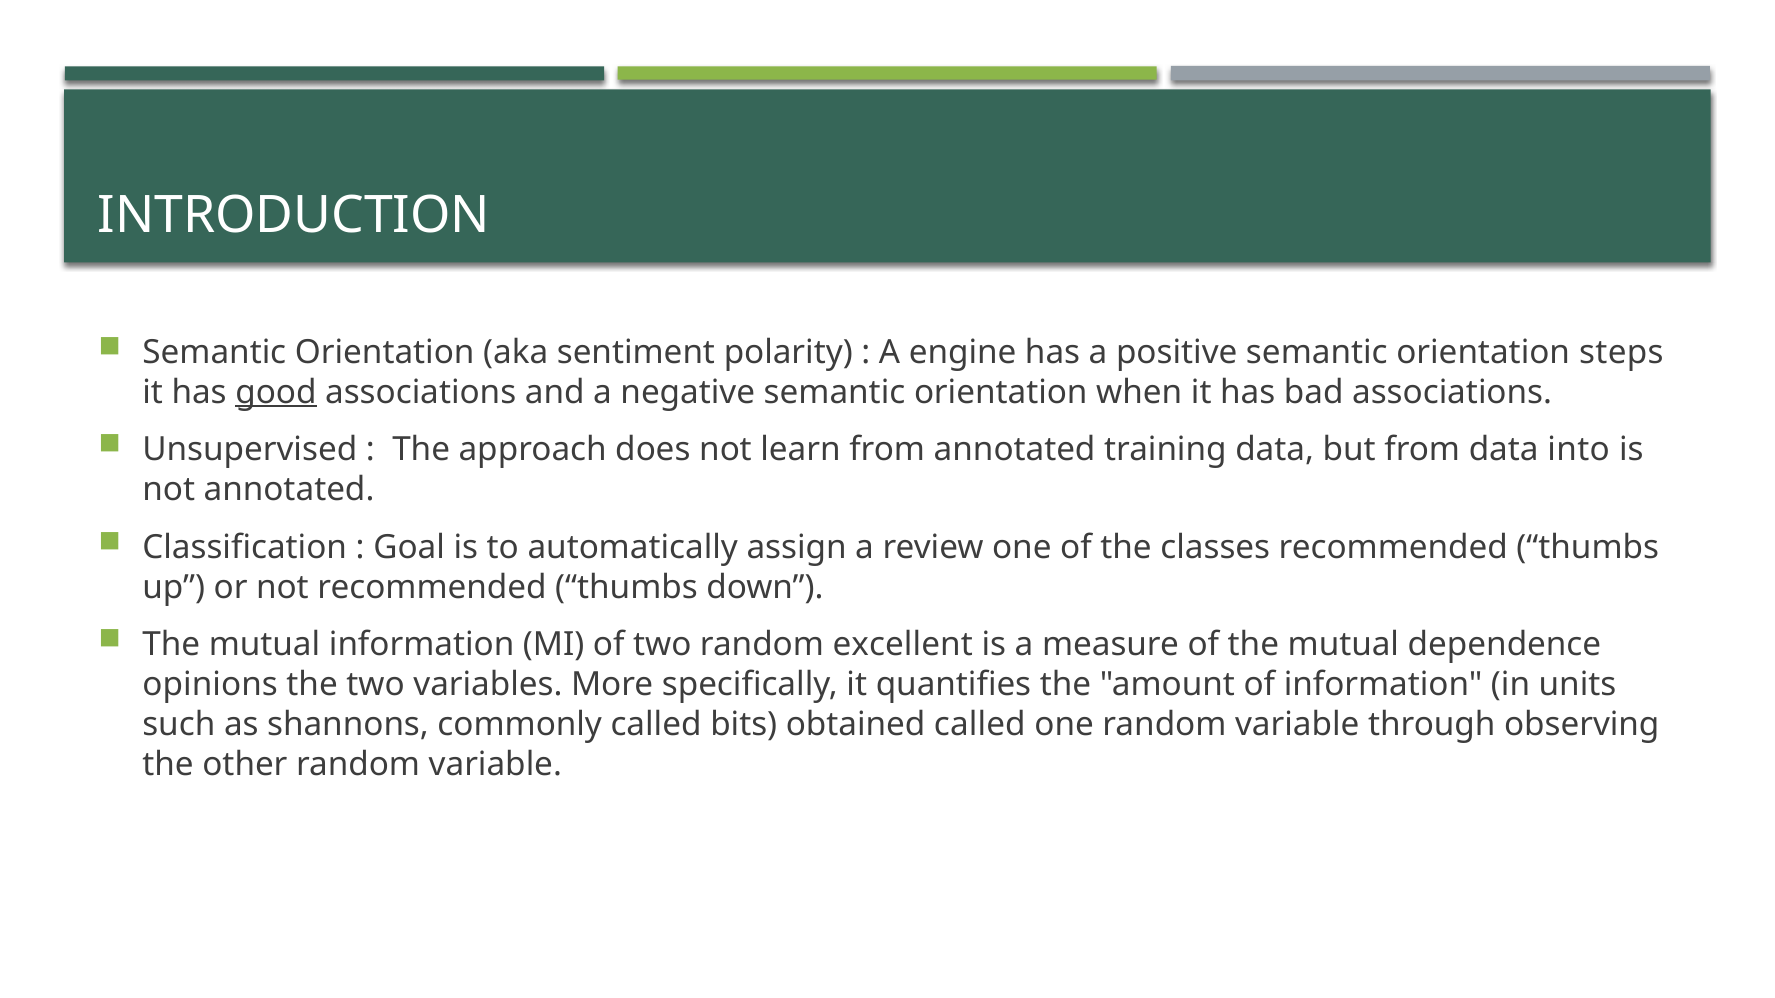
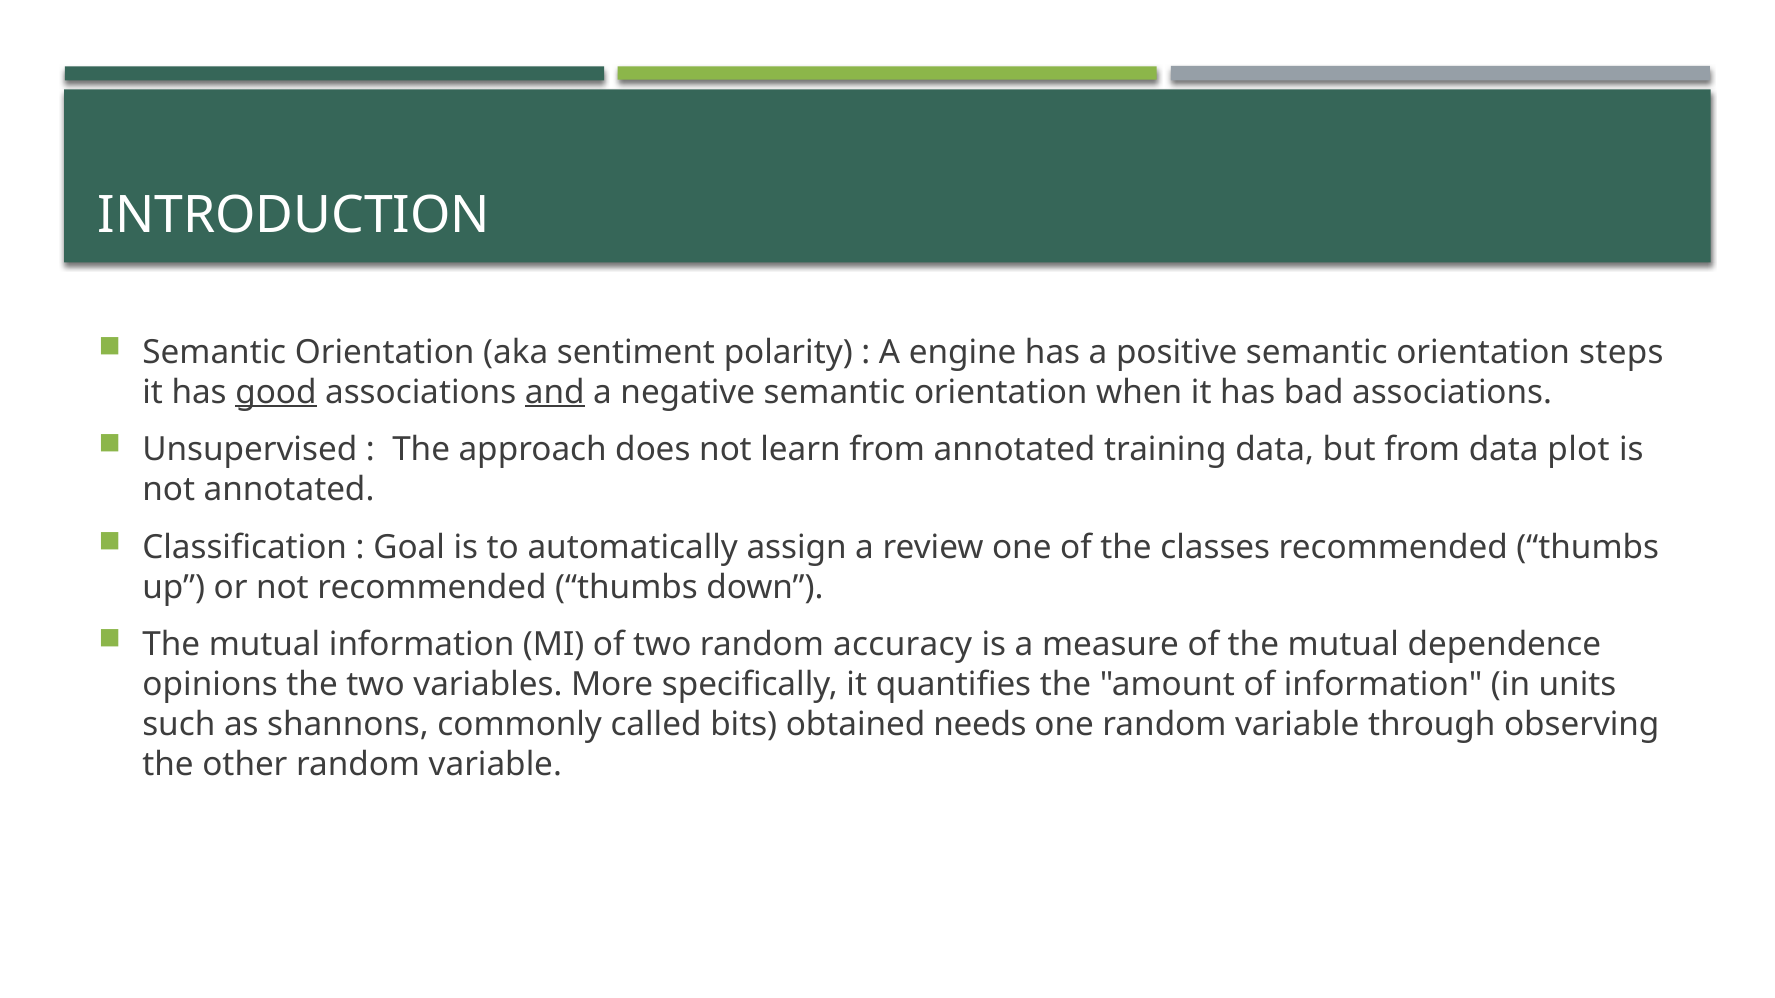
and underline: none -> present (555, 392)
into: into -> plot (1579, 450)
excellent: excellent -> accuracy (903, 645)
obtained called: called -> needs (980, 725)
